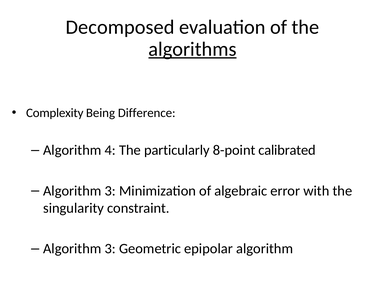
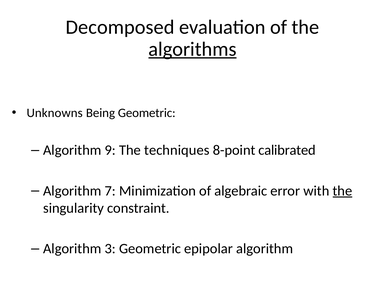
Complexity: Complexity -> Unknowns (55, 113)
Being Difference: Difference -> Geometric (147, 113)
4: 4 -> 9 (110, 151)
particularly: particularly -> techniques (177, 151)
3: 3 -> 7 (110, 191)
the underline: none -> present (342, 191)
